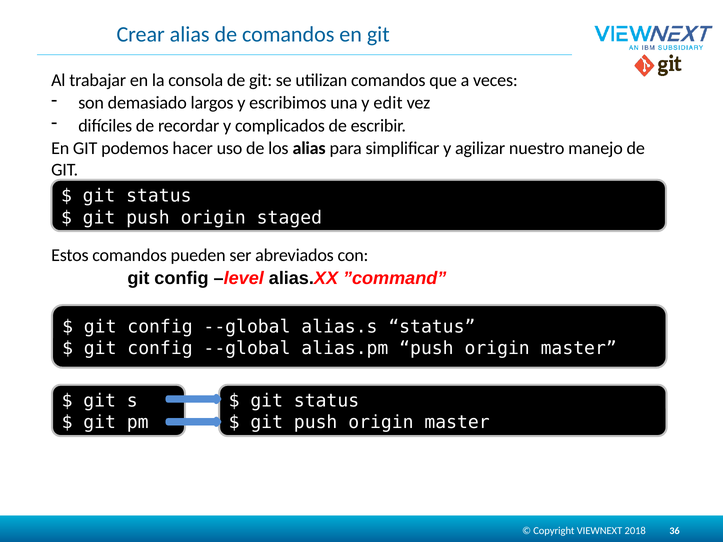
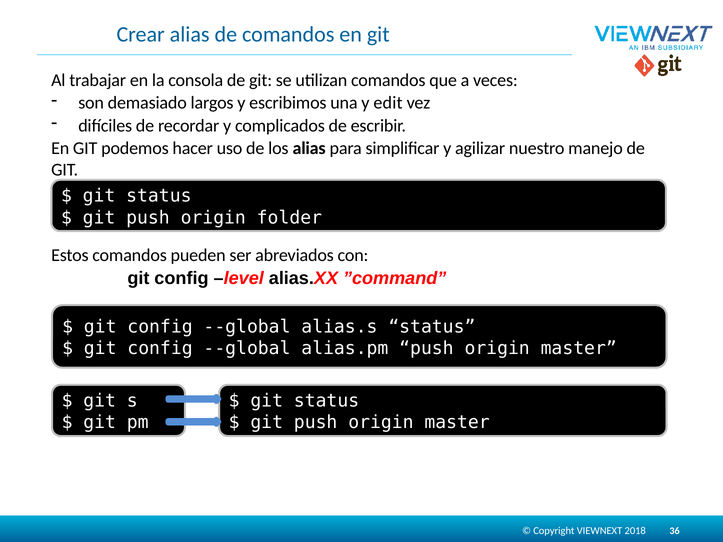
staged: staged -> folder (289, 218)
